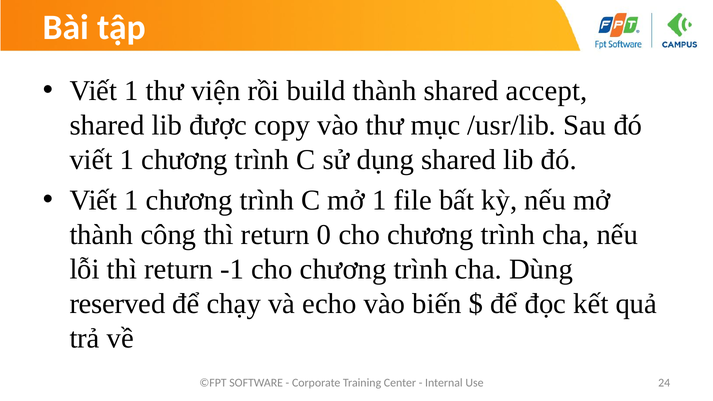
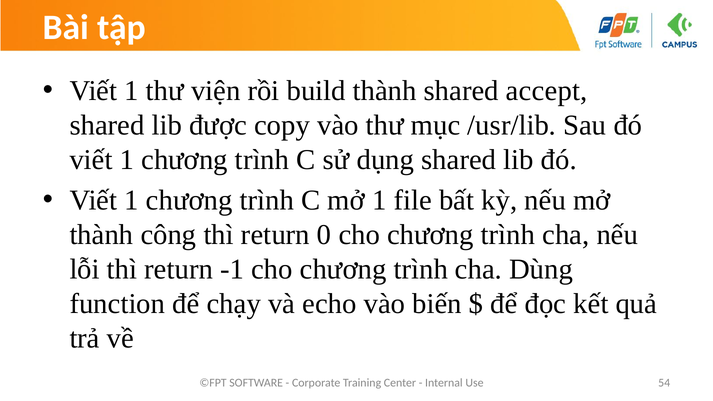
reserved: reserved -> function (117, 304)
24: 24 -> 54 (664, 383)
